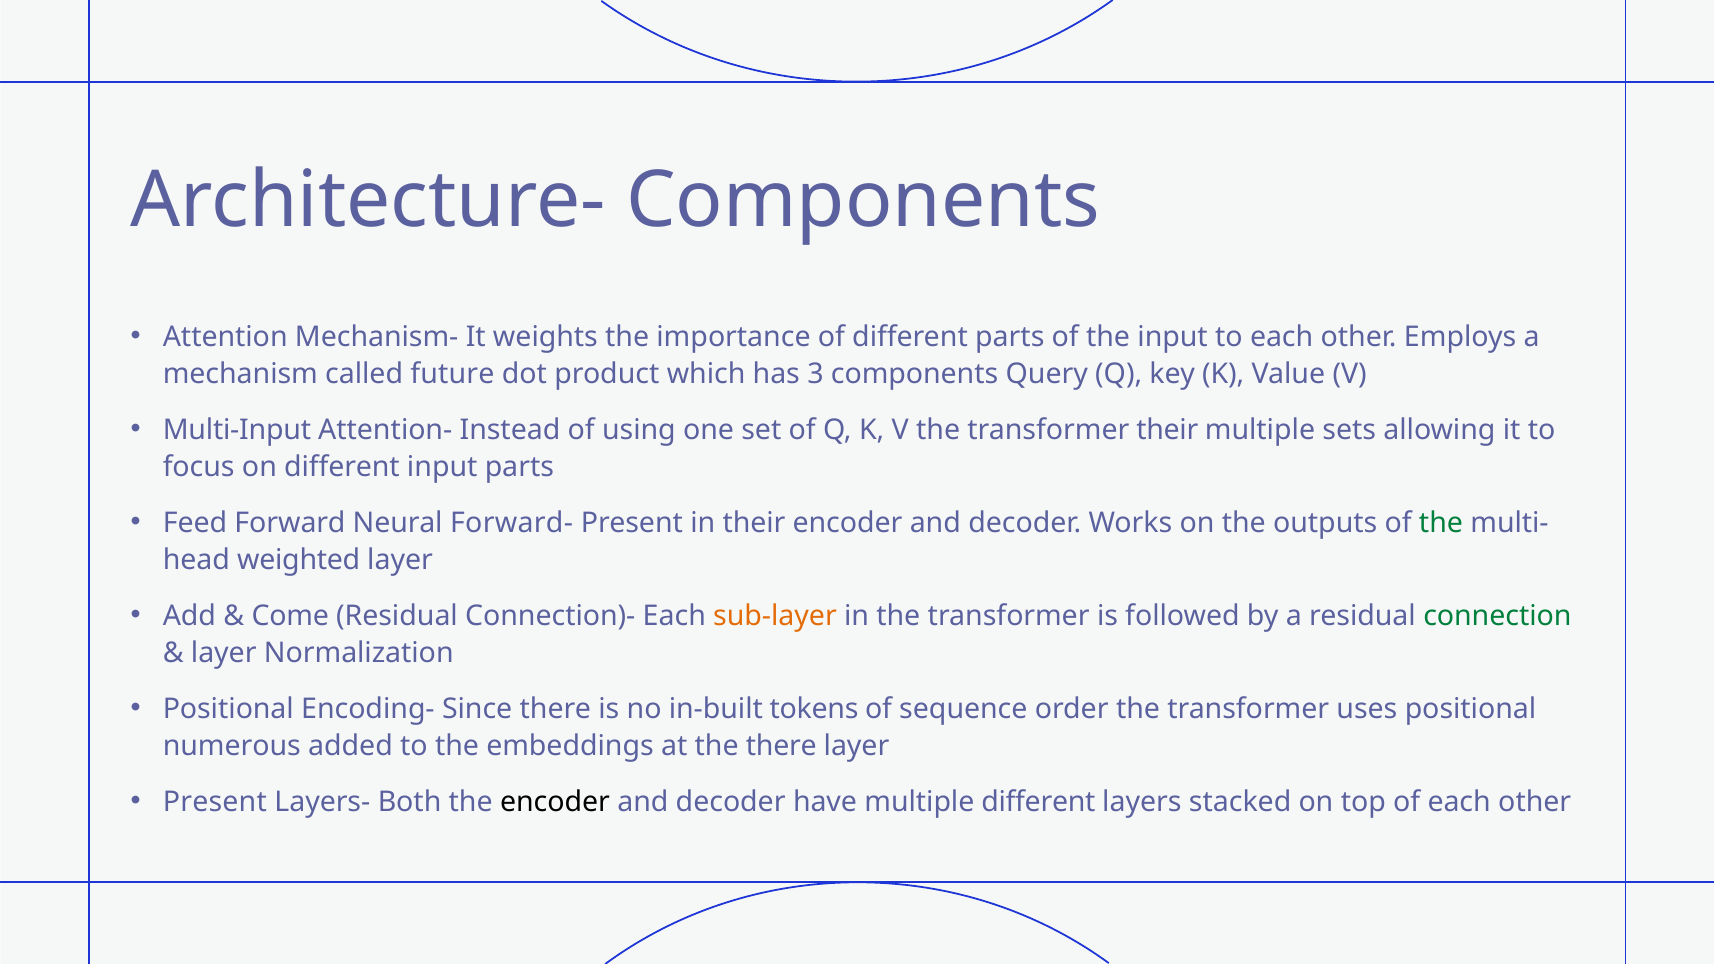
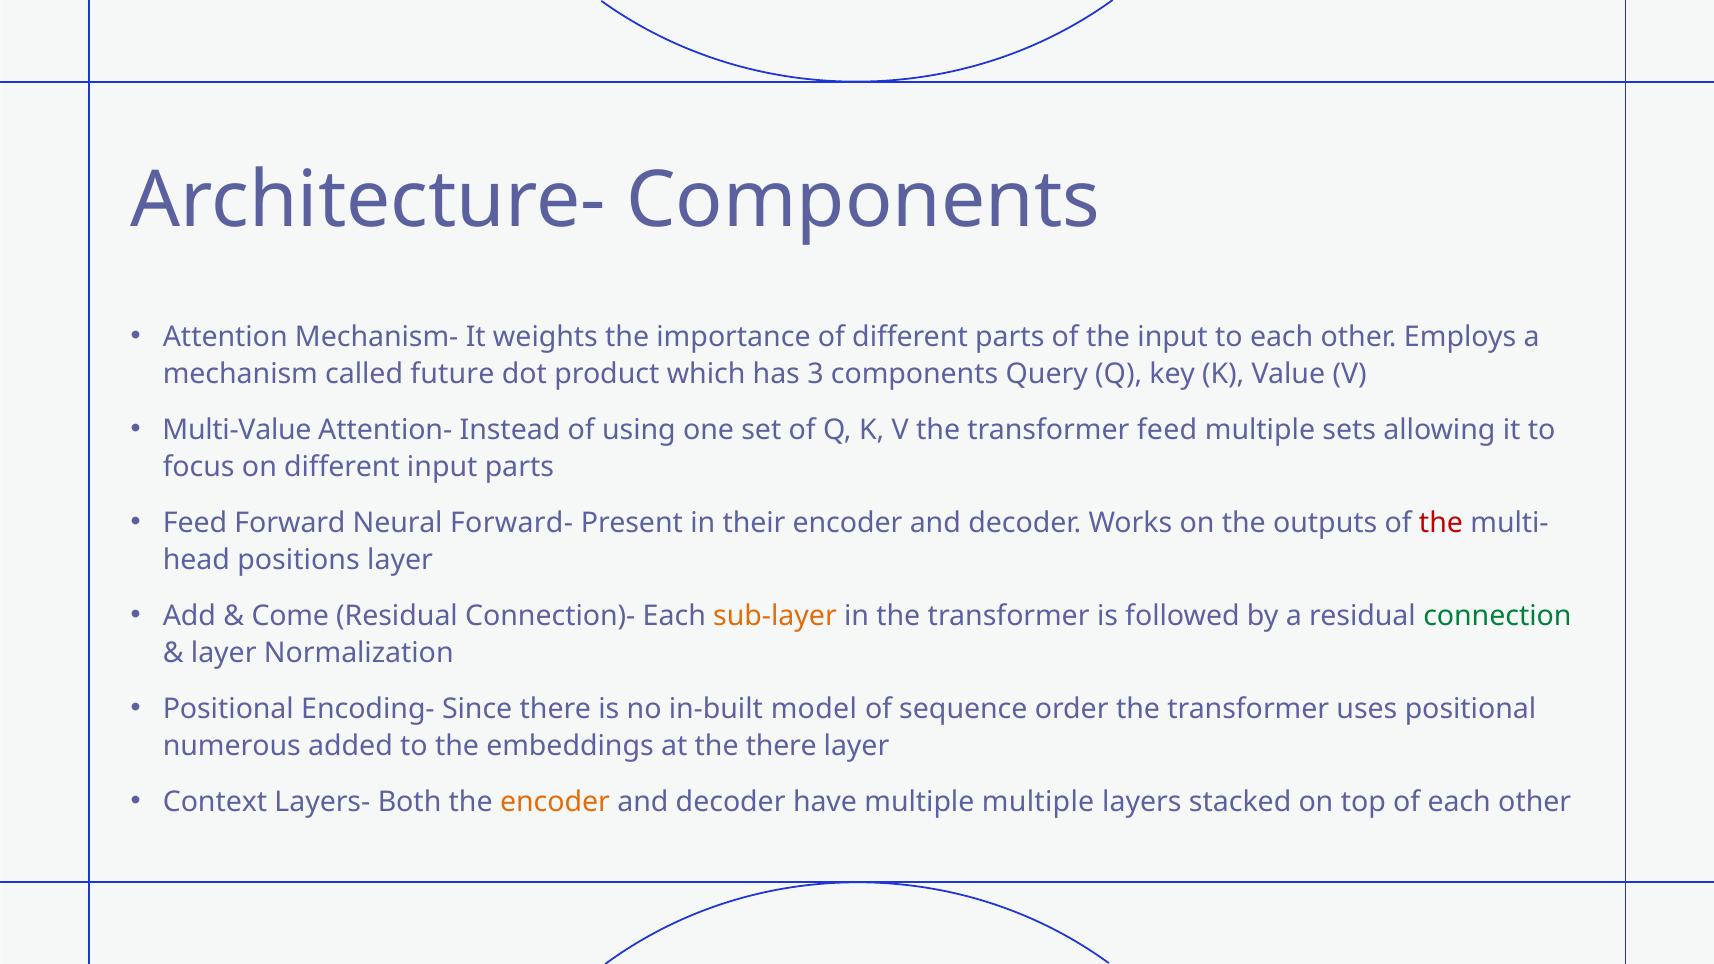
Multi-Input: Multi-Input -> Multi-Value (237, 430)
transformer their: their -> feed (1167, 430)
the colour: green -> red (1441, 523)
weighted: weighted -> positions (299, 560)
tokens: tokens -> model (814, 709)
Present: Present -> Context (215, 802)
encoder colour: black -> orange (555, 802)
multiple different: different -> multiple (1038, 802)
